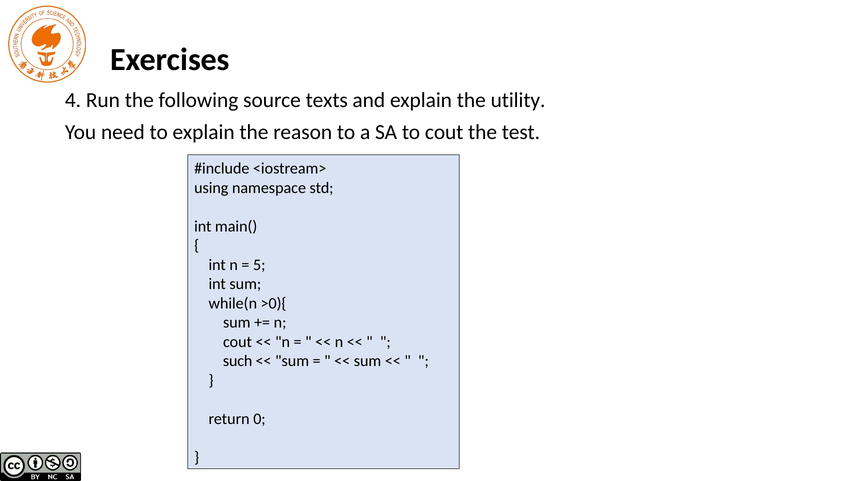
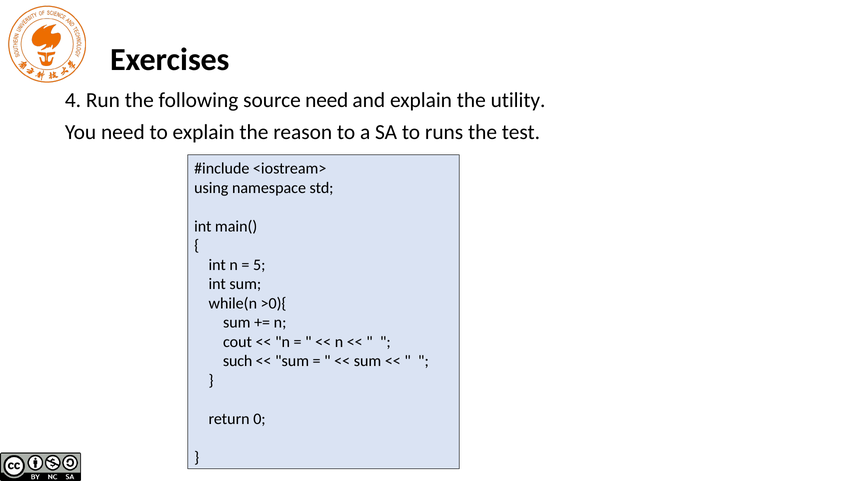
source texts: texts -> need (327, 100)
to cout: cout -> runs (444, 132)
